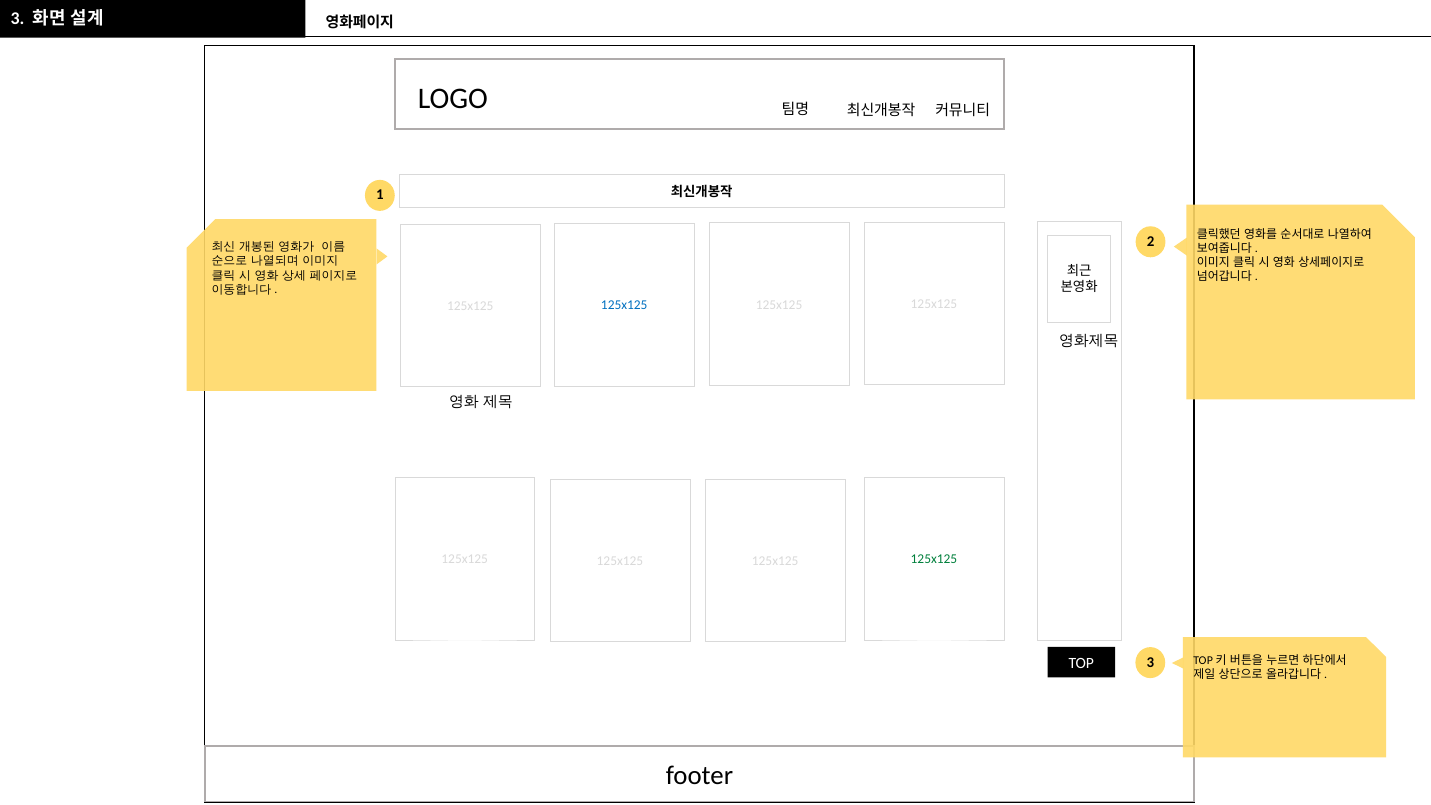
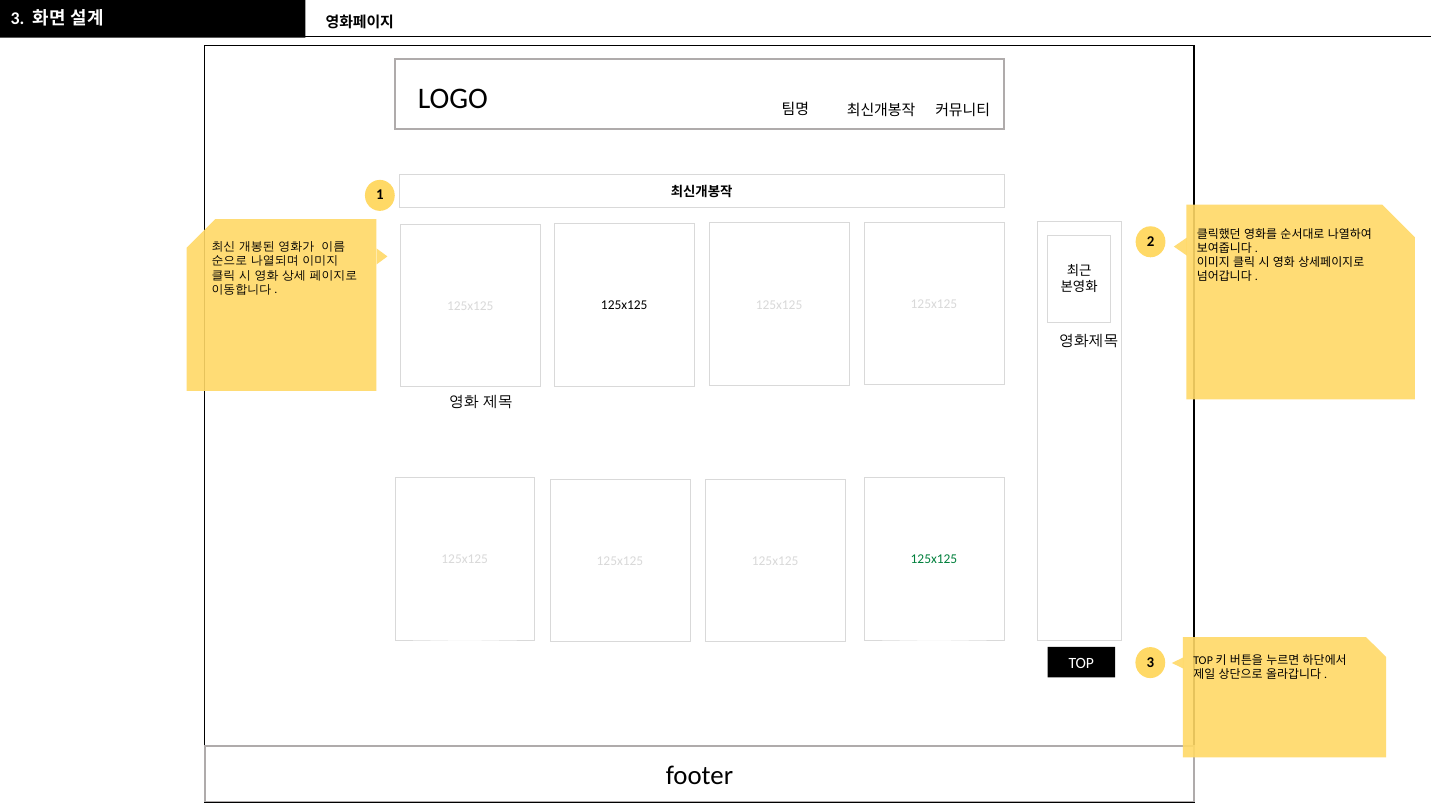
125x125 colour: blue -> black (624, 305)
